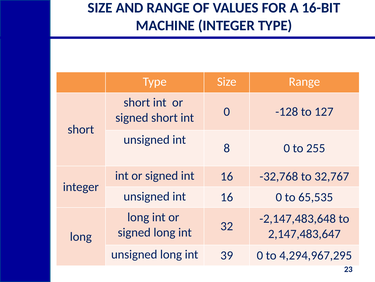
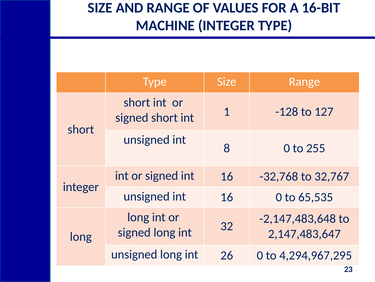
int 0: 0 -> 1 (227, 111)
39: 39 -> 26 (227, 255)
